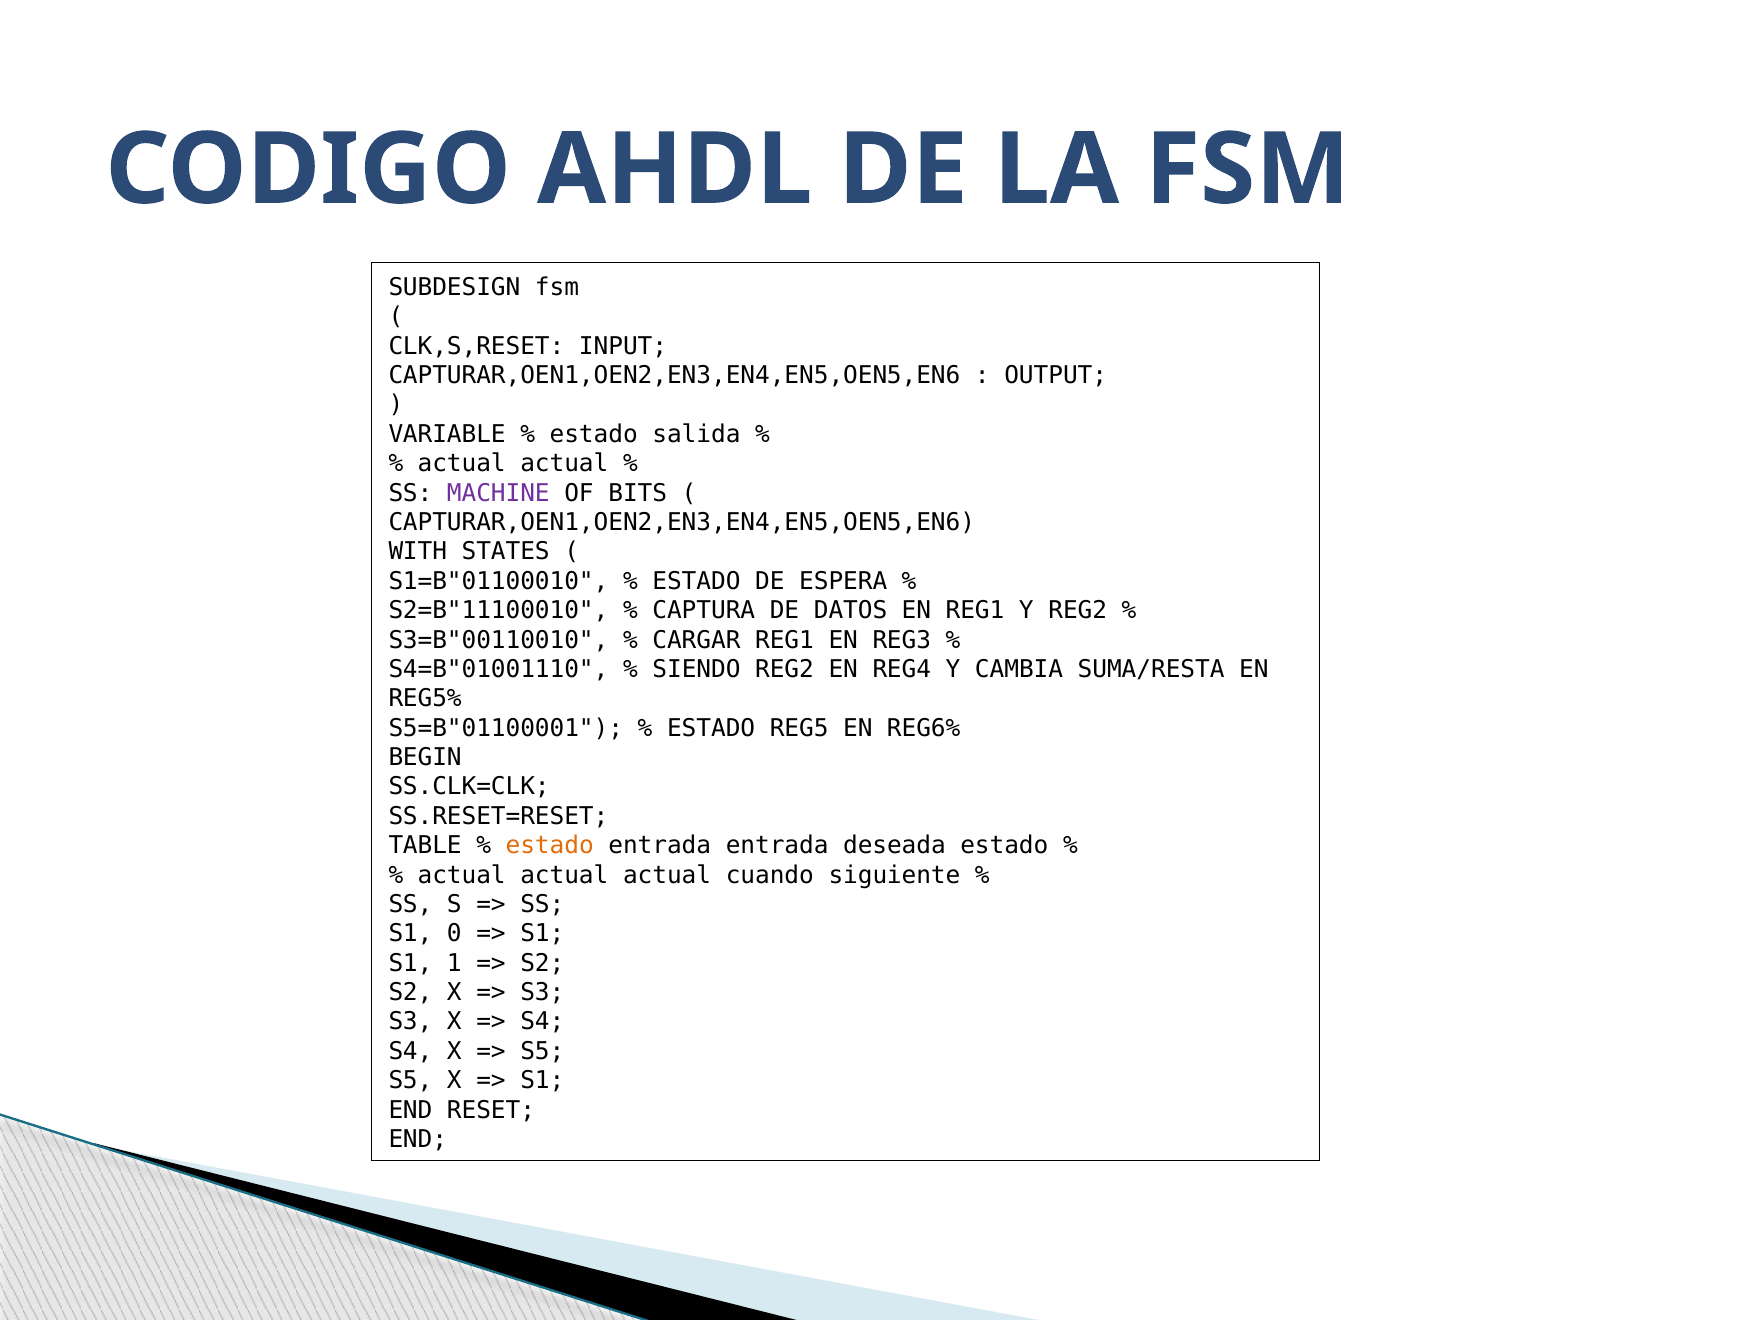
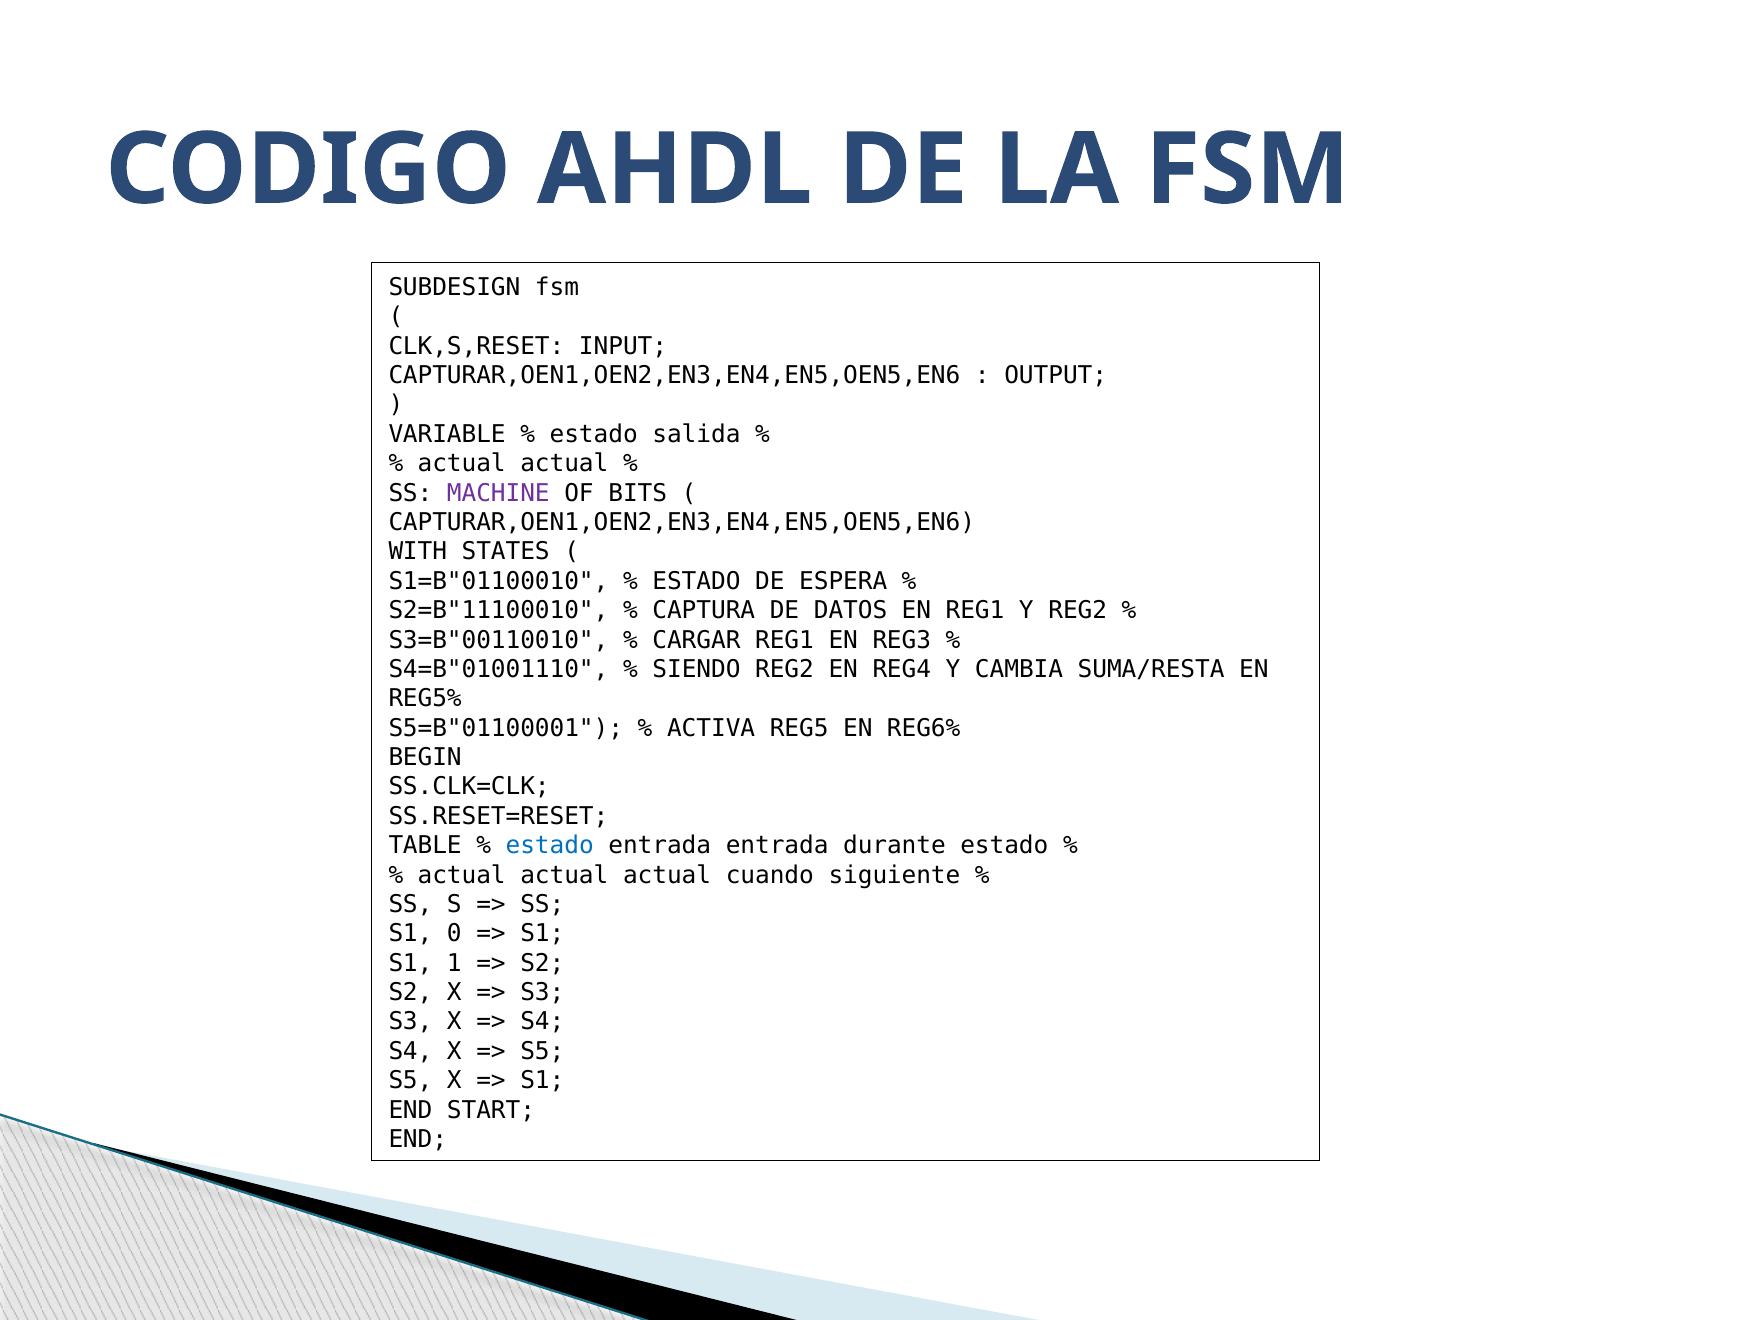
ESTADO: ESTADO -> ACTIVA (711, 728)
estado colour: orange -> blue (550, 846)
deseada: deseada -> durante (894, 846)
RESET: RESET -> START (491, 1110)
